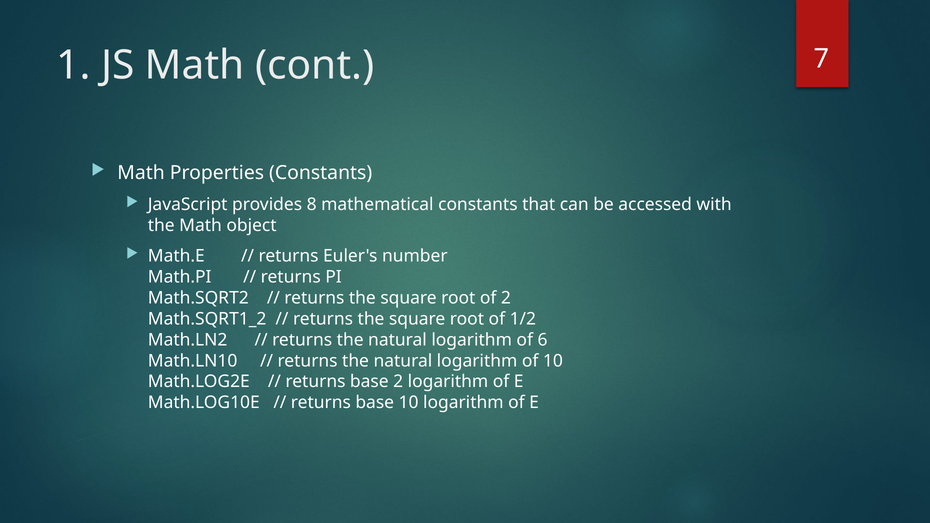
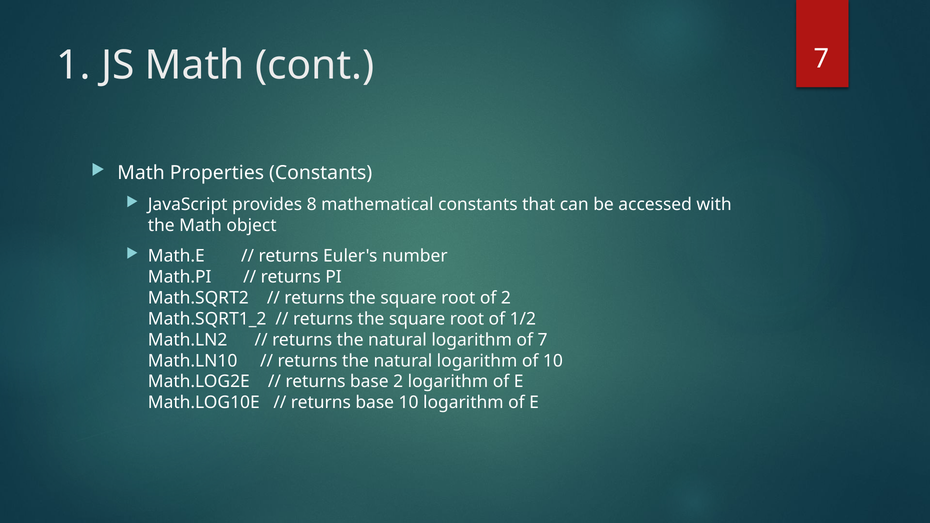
of 6: 6 -> 7 (543, 340)
